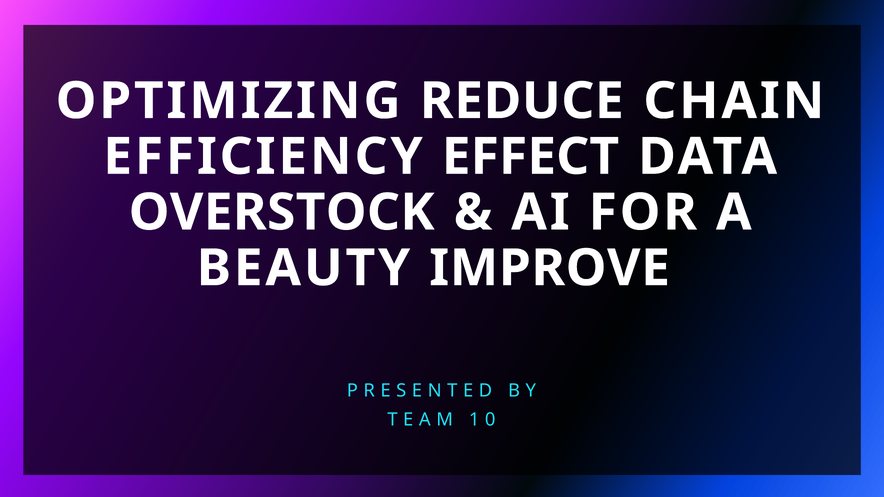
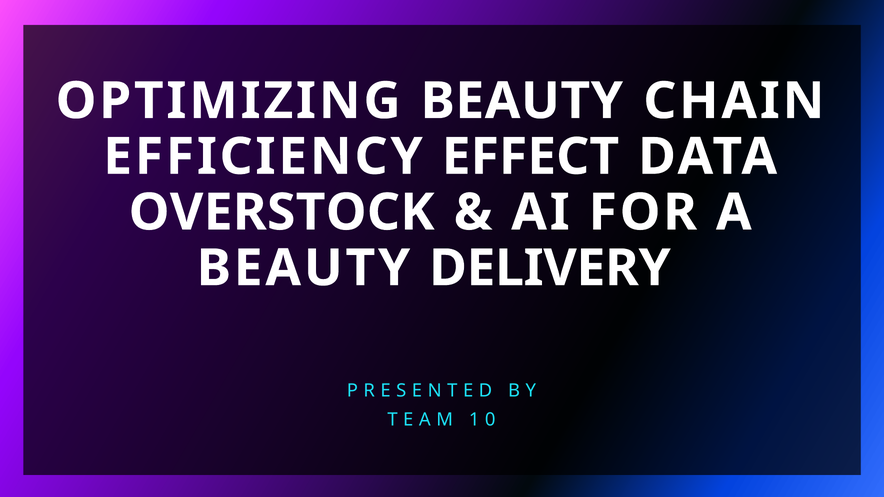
OPTIMIZING REDUCE: REDUCE -> BEAUTY (522, 101)
IMPROVE: IMPROVE -> DELIVERY (550, 268)
